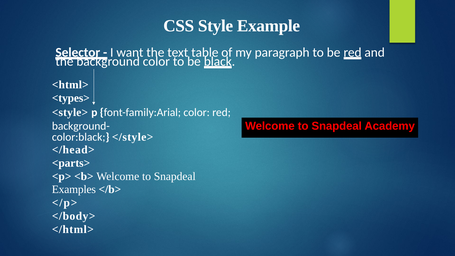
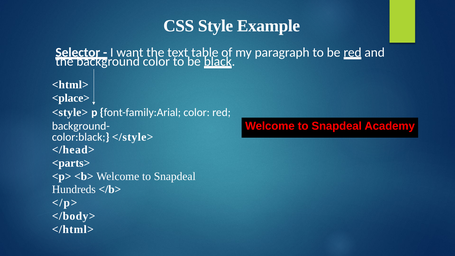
<types>: <types> -> <place> (71, 98)
Examples: Examples -> Hundreds (74, 189)
